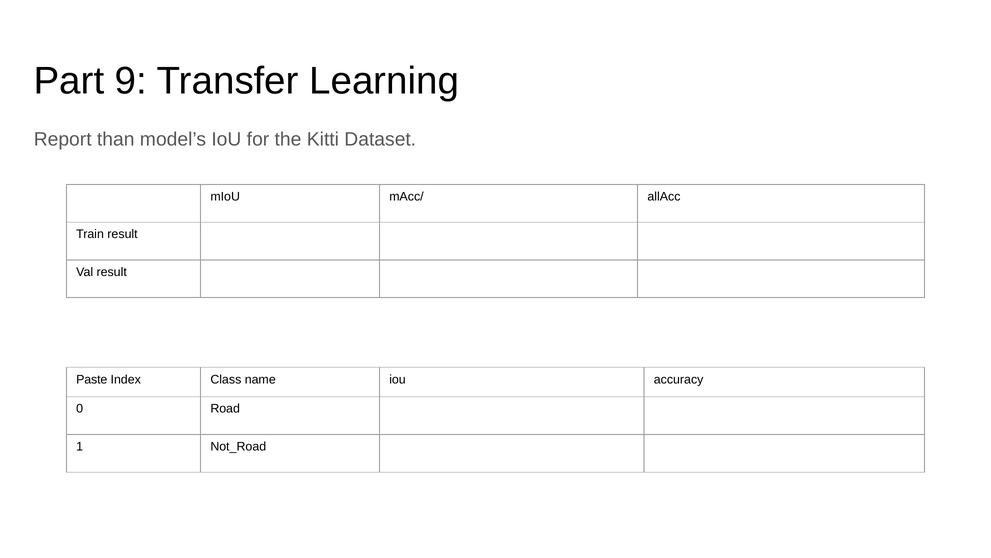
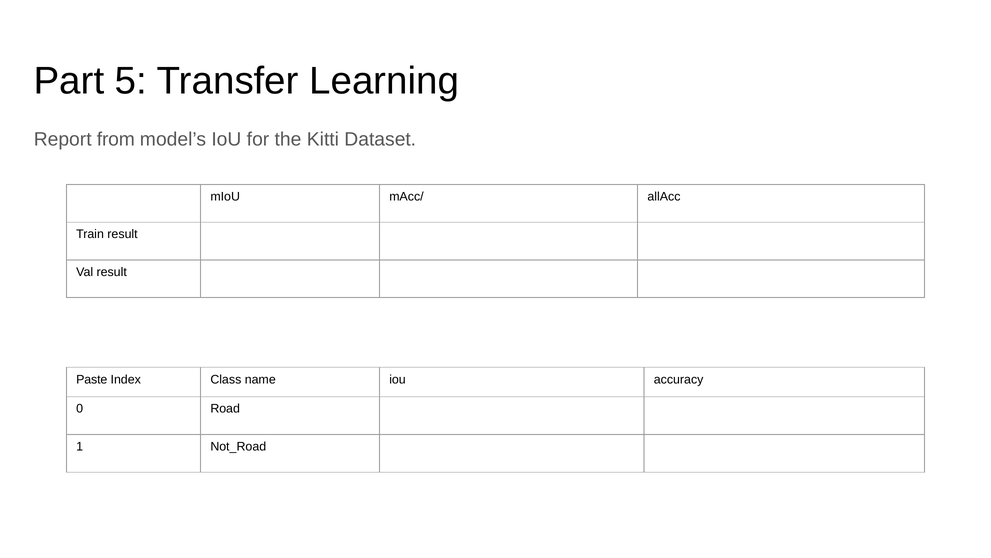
9: 9 -> 5 (131, 81)
than: than -> from (116, 139)
